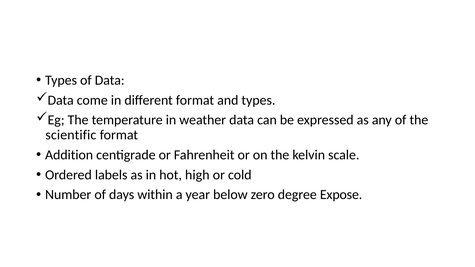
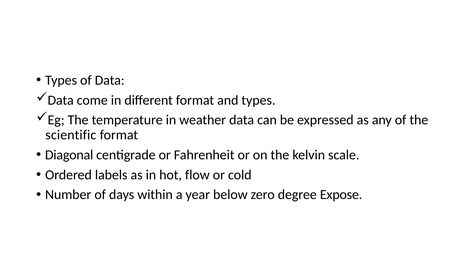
Addition: Addition -> Diagonal (69, 155)
high: high -> flow (197, 175)
